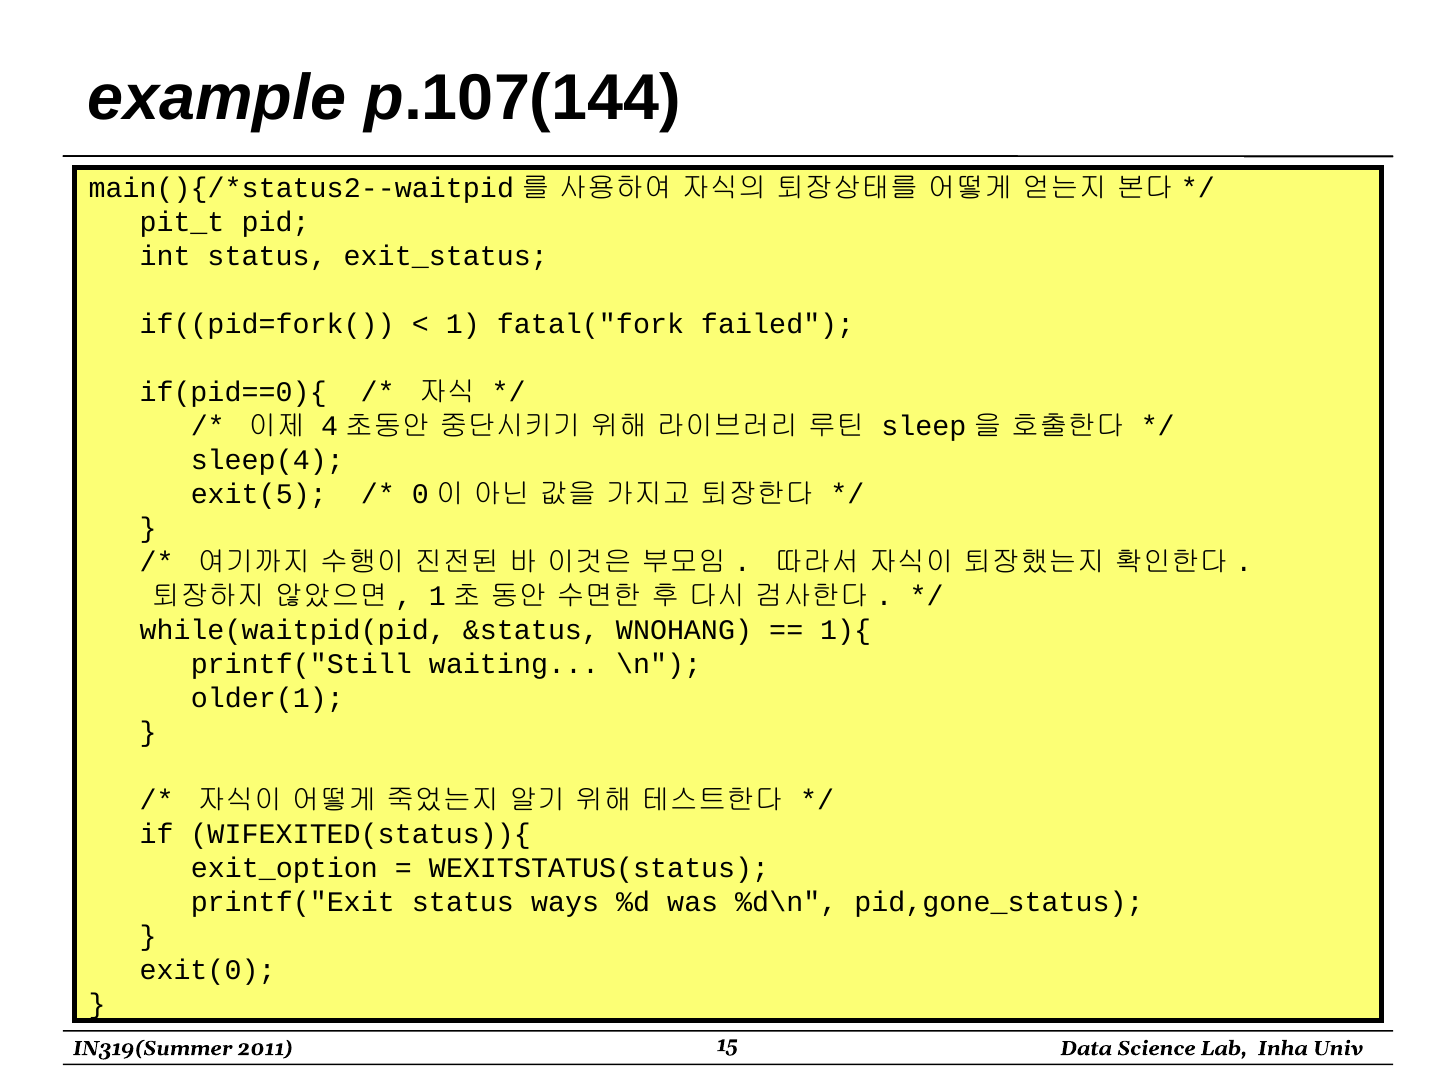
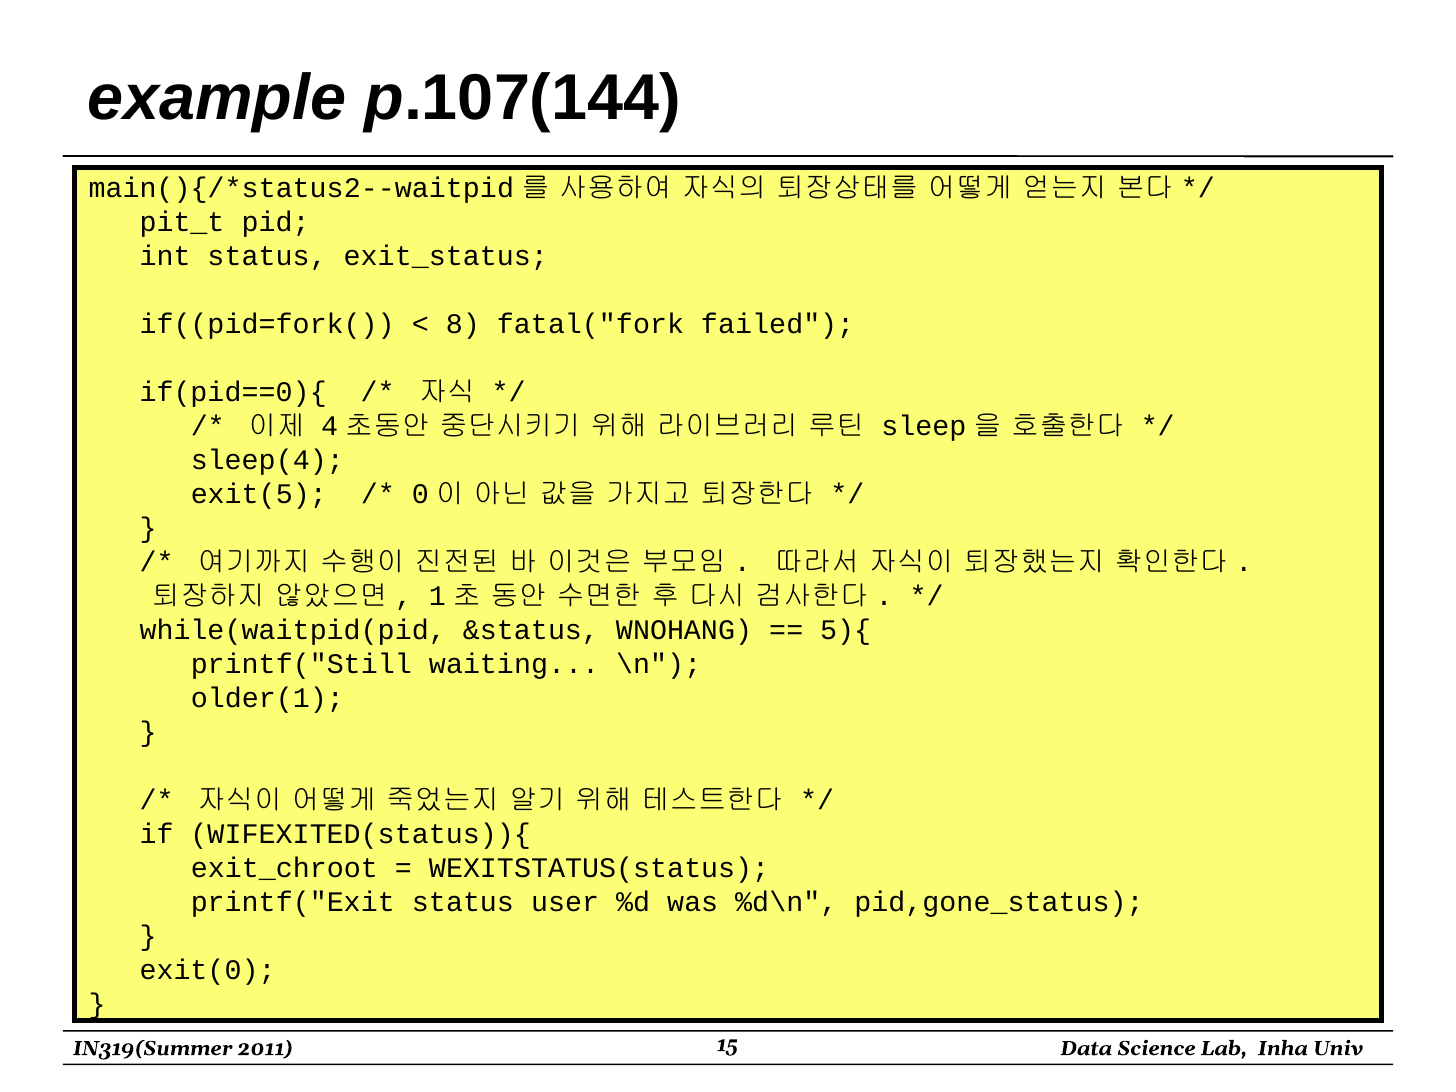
1: 1 -> 8 (463, 324)
1){: 1){ -> 5){ (846, 630)
exit_option: exit_option -> exit_chroot (284, 868)
ways: ways -> user (565, 902)
